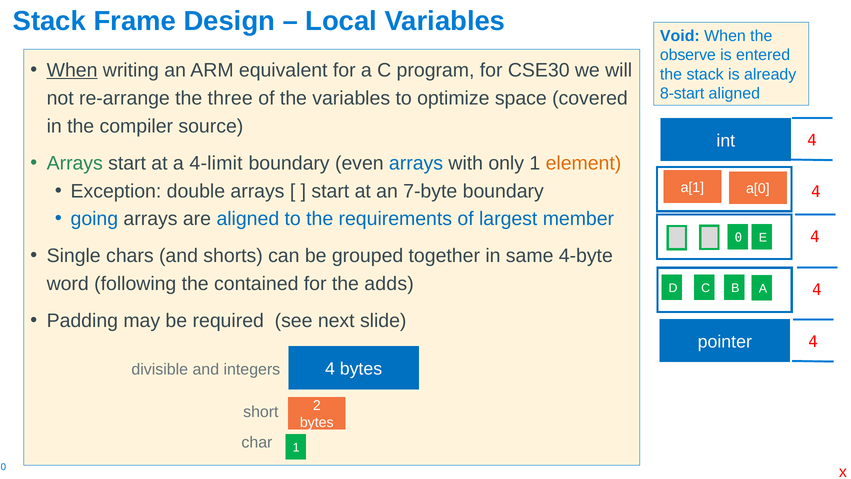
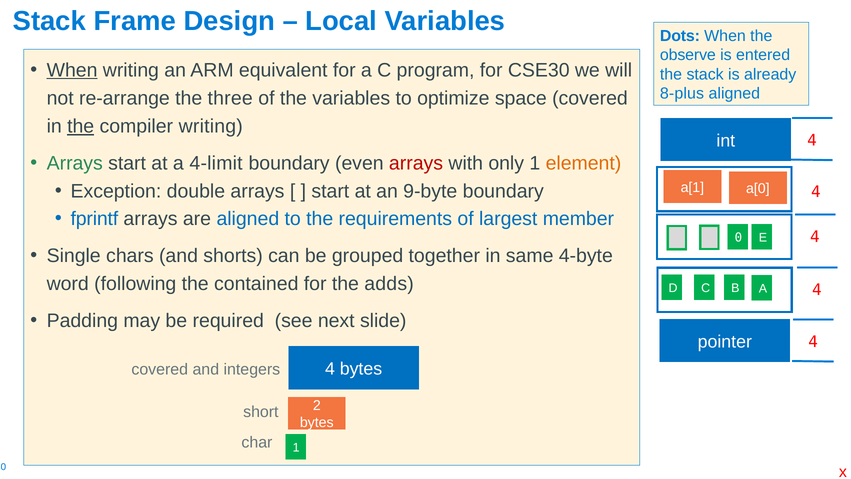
Void: Void -> Dots (680, 36)
8-start: 8-start -> 8-plus (682, 93)
the underline: none -> present (81, 126)
compiler source: source -> writing (211, 126)
arrays colour: blue -> red (416, 163)
7-byte: 7-byte -> 9-byte (430, 191)
going: going -> fprintf (94, 219)
divisible: divisible -> covered (160, 369)
